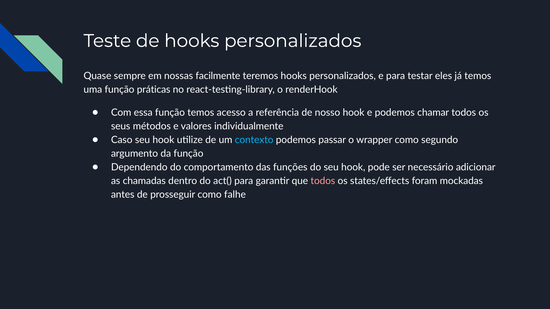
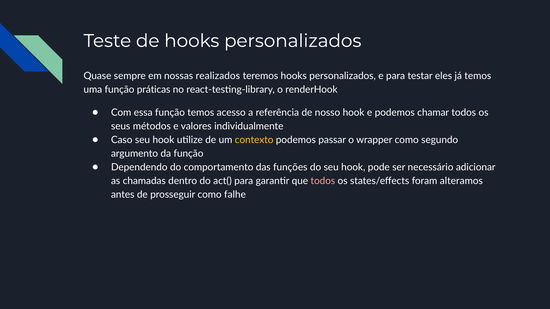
facilmente: facilmente -> realizados (218, 76)
contexto colour: light blue -> yellow (254, 140)
mockadas: mockadas -> alteramos (461, 181)
